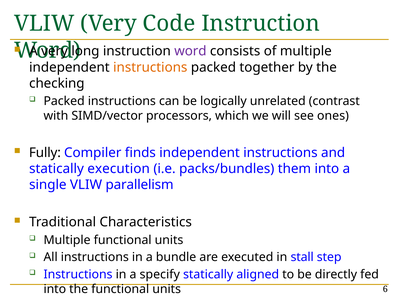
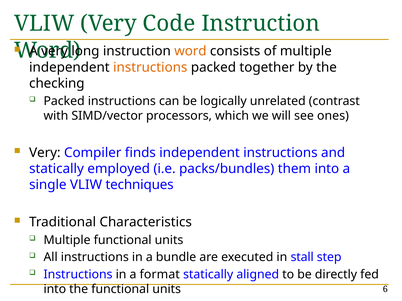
word colour: purple -> orange (190, 51)
Fully: Fully -> Very (45, 153)
execution: execution -> employed (119, 169)
parallelism: parallelism -> techniques (140, 185)
specify: specify -> format (160, 275)
